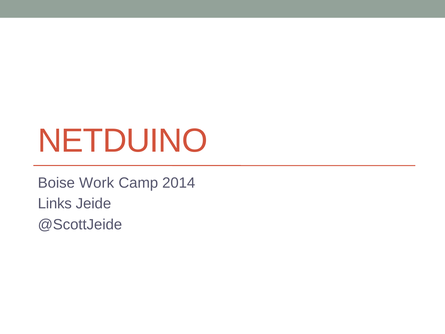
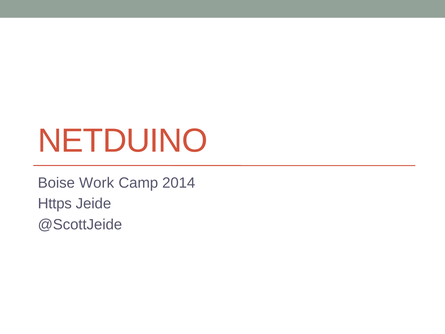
Links: Links -> Https (55, 204)
